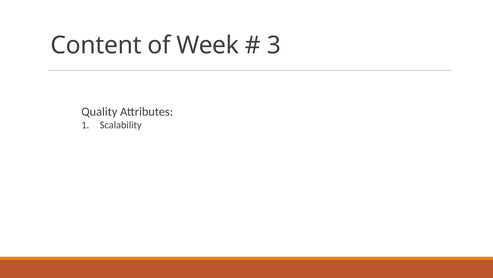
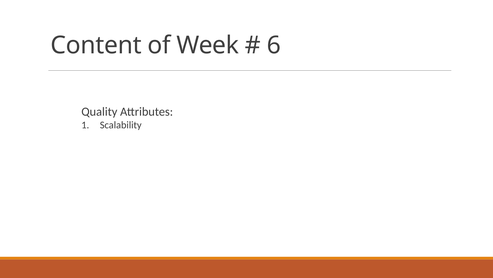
3: 3 -> 6 (274, 45)
